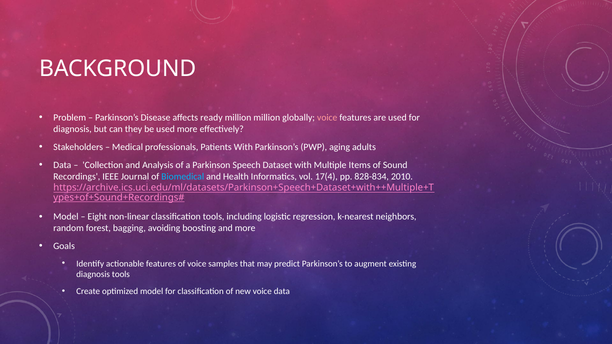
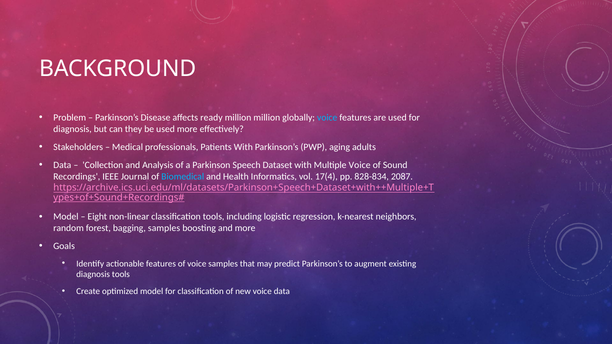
voice colour: pink -> light blue (327, 118)
Multiple Items: Items -> Voice (360, 165)
2010: 2010 -> 2087 (402, 177)
bagging avoiding: avoiding -> samples (164, 228)
